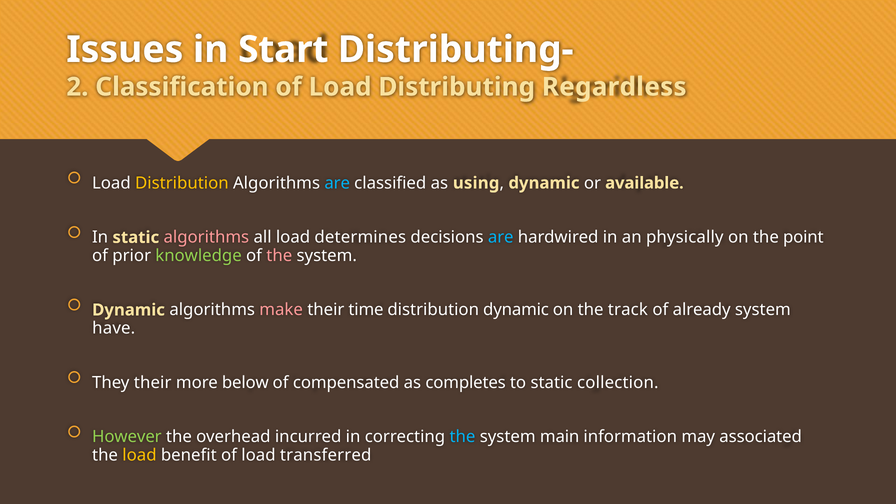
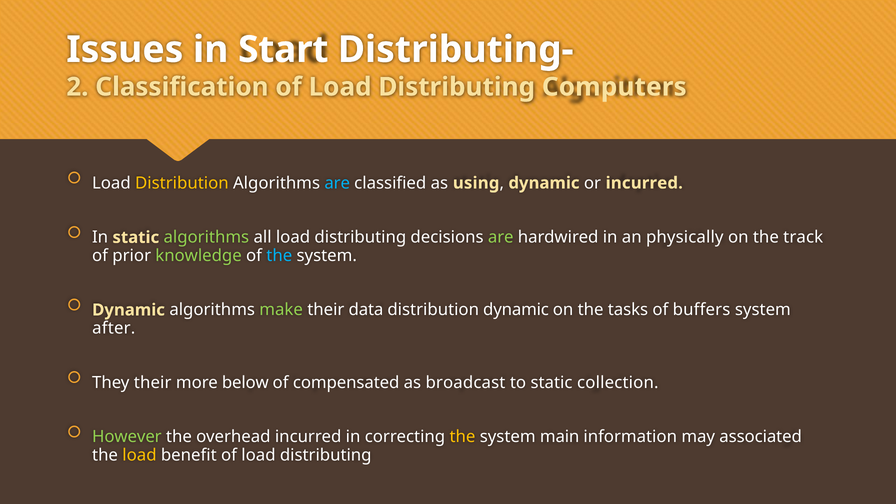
Regardless: Regardless -> Computers (614, 87)
or available: available -> incurred (644, 183)
algorithms colour: pink -> light green (206, 237)
all load determines: determines -> distributing (360, 237)
are colour: light blue -> light green (501, 237)
point: point -> track (803, 237)
the colour: pink -> light blue (279, 256)
make colour: pink -> light green (281, 310)
time: time -> data (366, 310)
track: track -> tasks (628, 310)
already: already -> buffers (702, 310)
have: have -> after (114, 328)
completes: completes -> broadcast (465, 382)
the colour: light blue -> yellow (462, 437)
benefit of load transferred: transferred -> distributing (326, 455)
